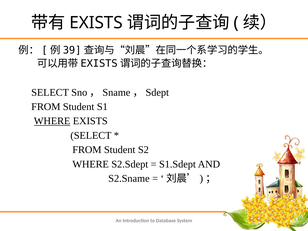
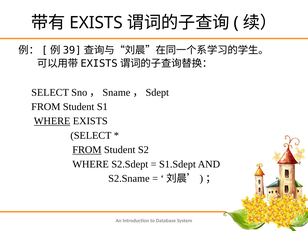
FROM underline: none -> present (87, 150)
